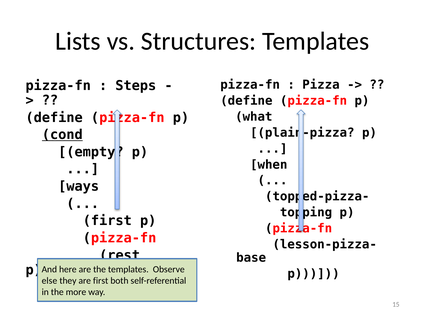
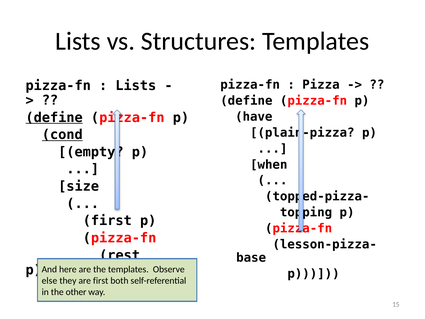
Steps: Steps -> Lists (136, 86)
what: what -> have (254, 117)
define underline: none -> present (54, 117)
ways: ways -> size (79, 186)
more: more -> other (76, 292)
